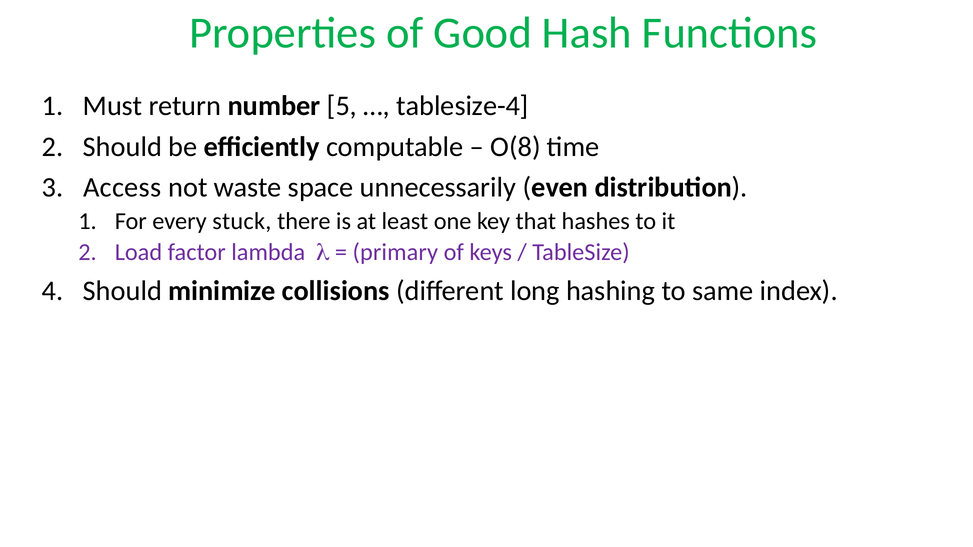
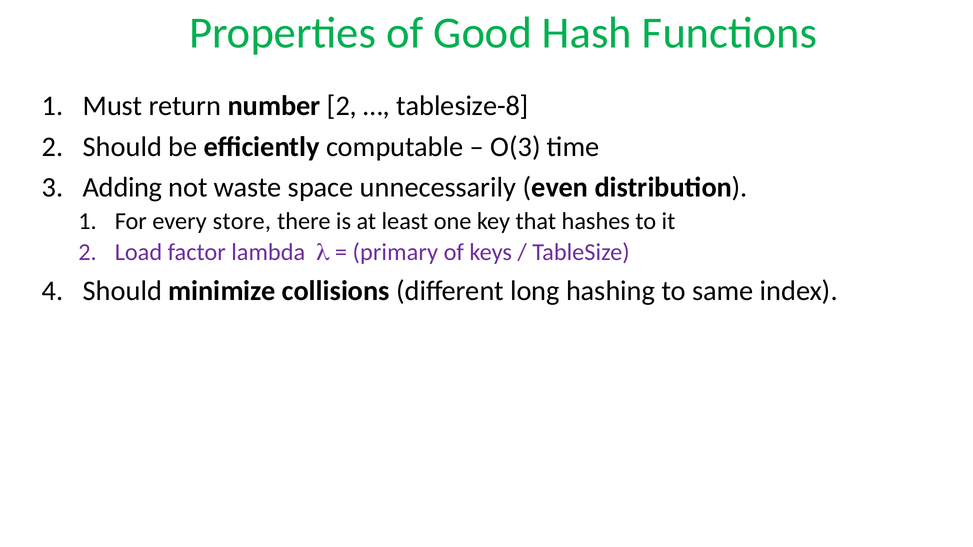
number 5: 5 -> 2 (342, 106)
tablesize-4: tablesize-4 -> tablesize-8 (463, 106)
O(8: O(8 -> O(3 (515, 147)
Access: Access -> Adding (123, 188)
stuck: stuck -> store (242, 221)
